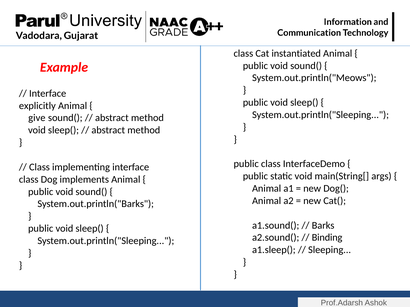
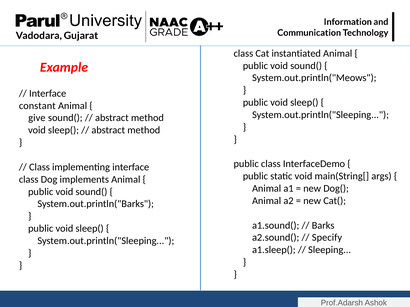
explicitly: explicitly -> constant (37, 106)
Binding: Binding -> Specify (327, 238)
